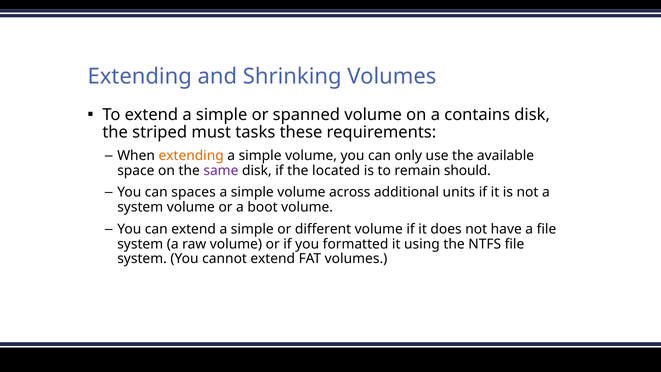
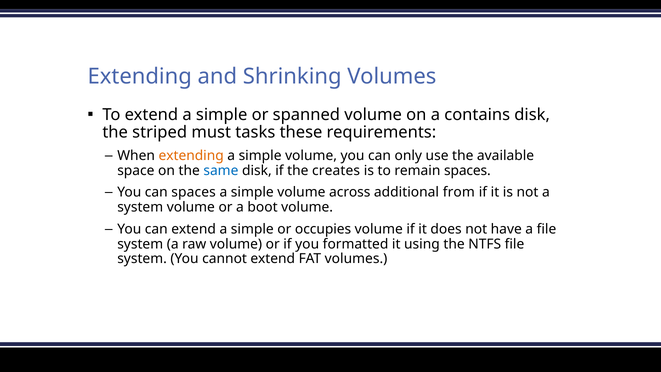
same colour: purple -> blue (221, 171)
located: located -> creates (336, 171)
remain should: should -> spaces (467, 171)
units: units -> from (459, 192)
different: different -> occupies (323, 229)
